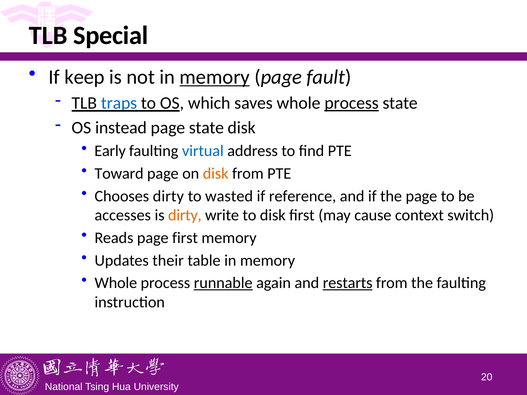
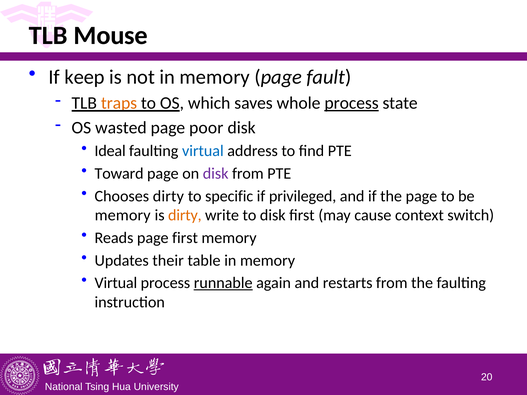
Special: Special -> Mouse (111, 36)
memory underline: present -> none (215, 77)
traps colour: blue -> orange (119, 103)
instead: instead -> wasted (121, 128)
page state: state -> poor (206, 128)
Early: Early -> Ideal (110, 151)
disk colour: orange -> purple (216, 174)
wasted: wasted -> specific (229, 196)
reference: reference -> privileged (303, 196)
accesses: accesses -> memory (123, 215)
Whole: Whole -> Virtual (116, 283)
restarts underline: present -> none (348, 283)
